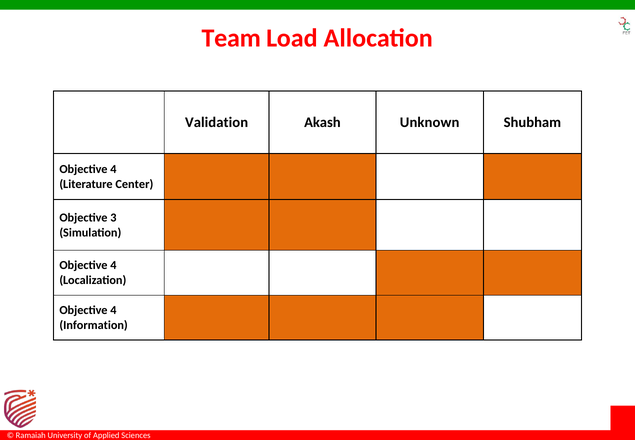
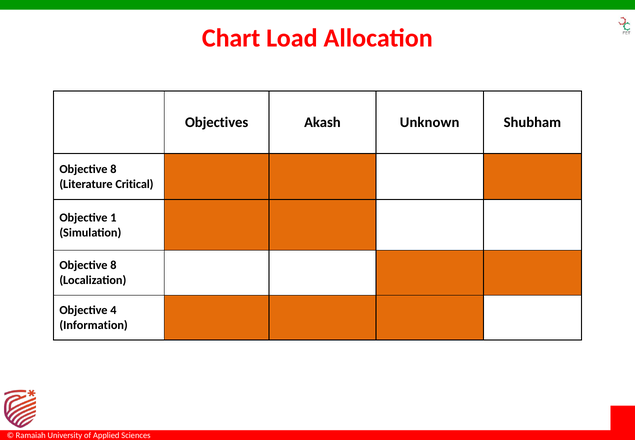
Team: Team -> Chart (231, 38)
Validation: Validation -> Objectives (217, 122)
4: 4 -> 8 (113, 169)
Center: Center -> Critical (134, 184)
3: 3 -> 1 (113, 217)
4: 4 -> 8 (113, 265)
